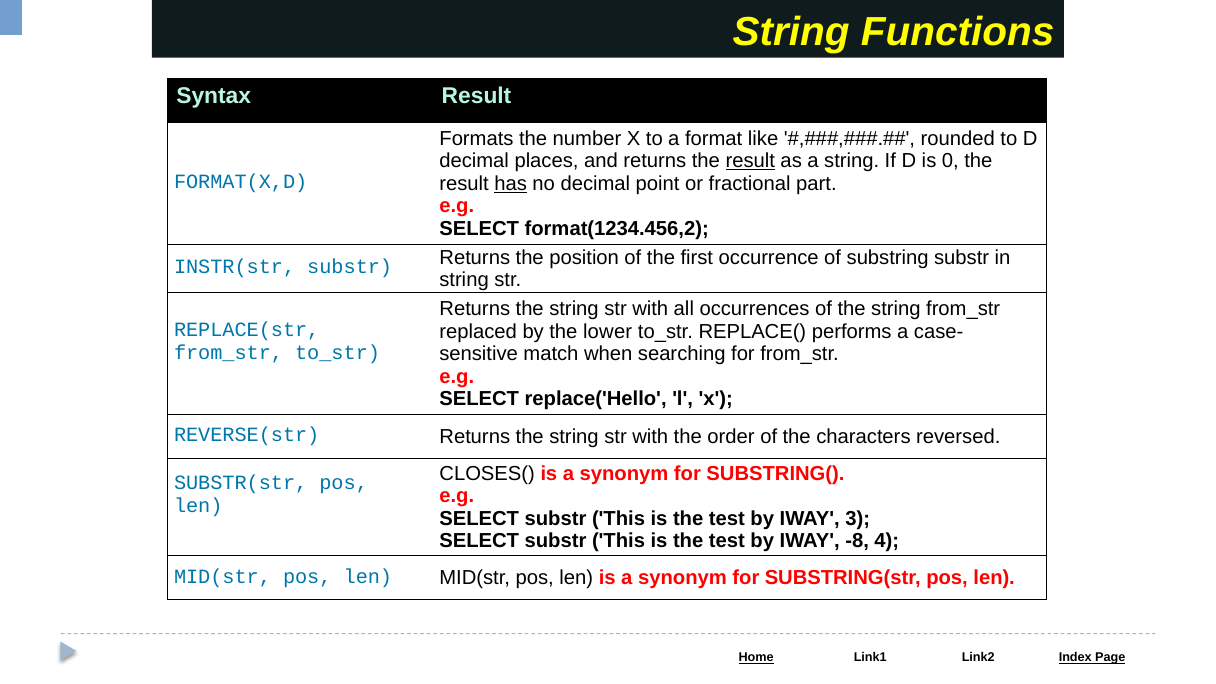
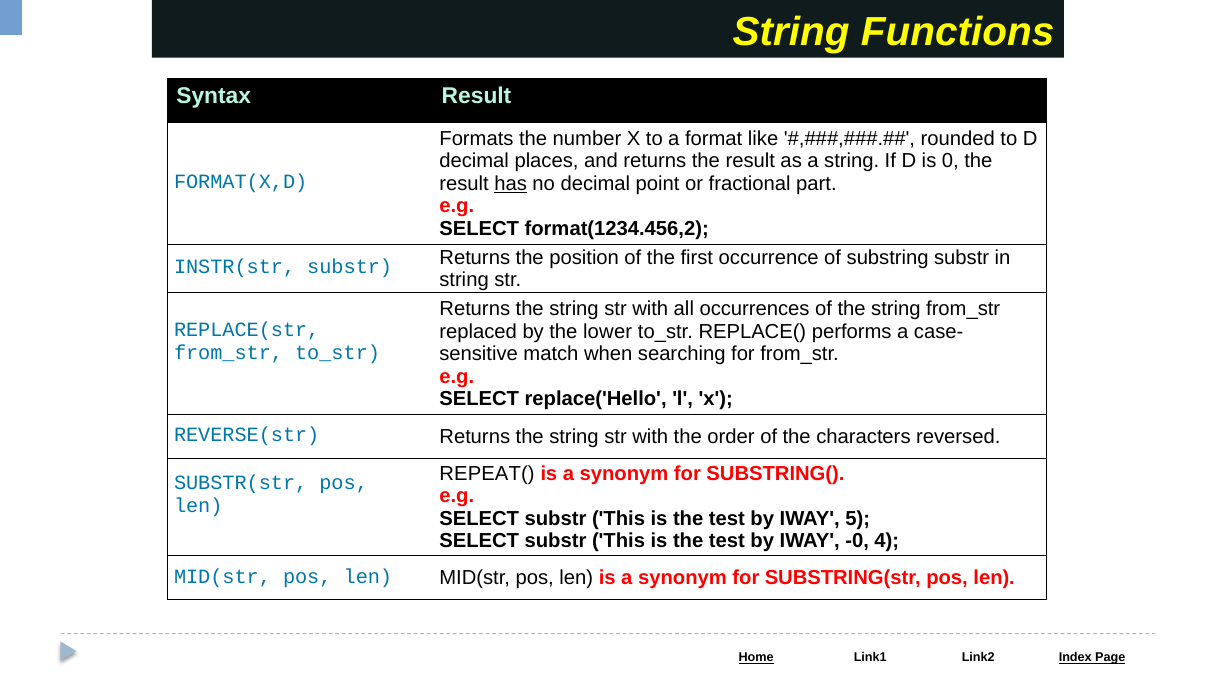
result underline: present -> none (750, 161)
CLOSES(: CLOSES( -> REPEAT( (487, 474)
3: 3 -> 5 (858, 519)
-8: -8 -> -0 (857, 541)
